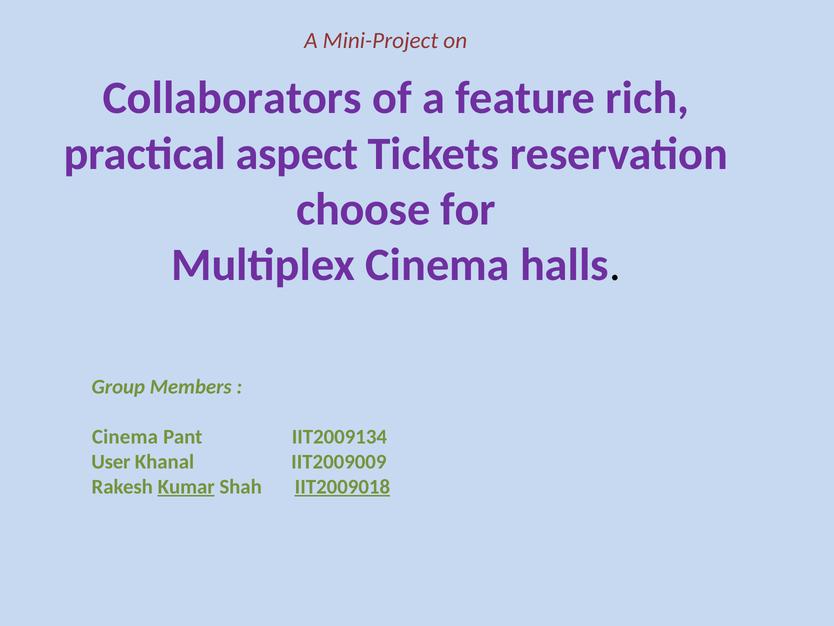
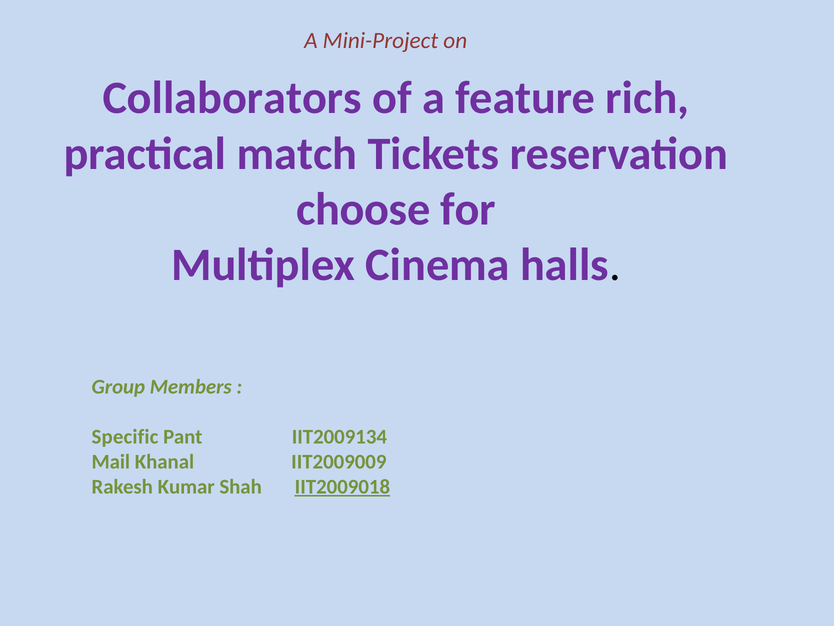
aspect: aspect -> match (297, 154)
Cinema: Cinema -> Specific (125, 436)
User: User -> Mail (111, 461)
Kumar underline: present -> none (186, 486)
